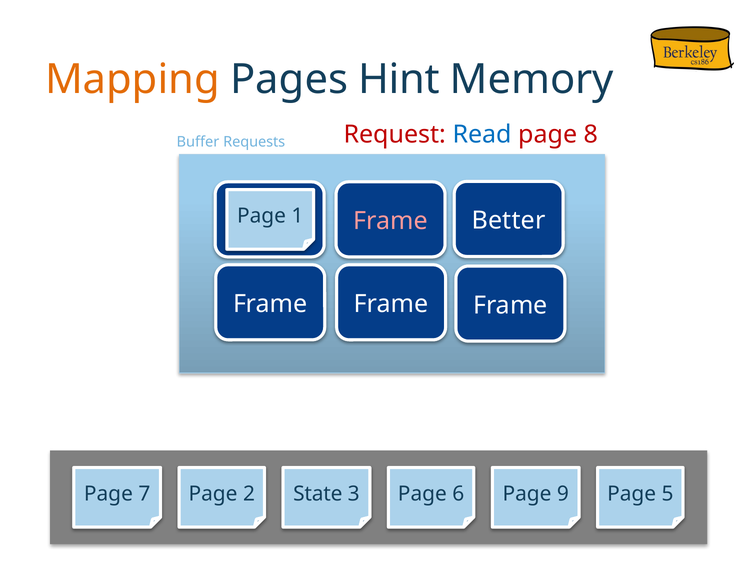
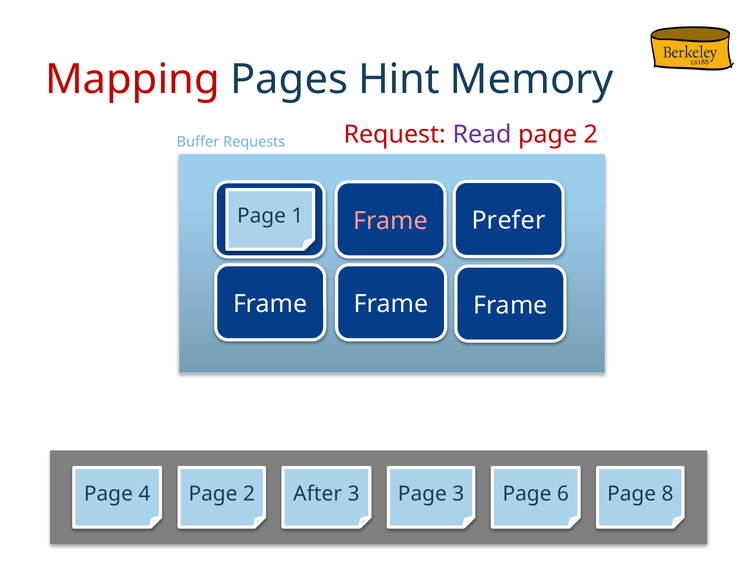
Mapping colour: orange -> red (132, 80)
Read colour: blue -> purple (482, 135)
8: 8 -> 2 (591, 135)
Better: Better -> Prefer (509, 221)
7: 7 -> 4 (144, 494)
State: State -> After (318, 494)
Page 6: 6 -> 3 (458, 494)
9: 9 -> 6 (563, 494)
5: 5 -> 8 (668, 494)
